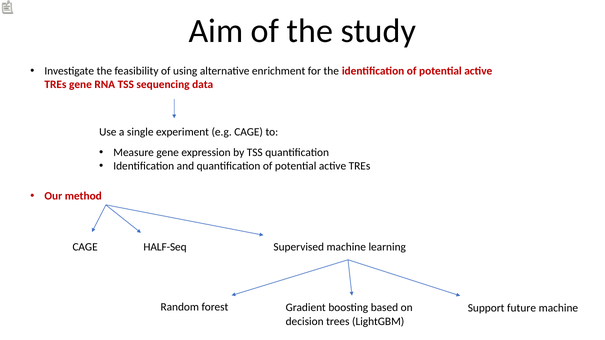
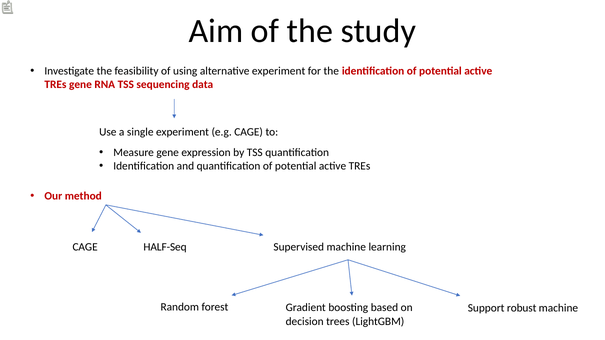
alternative enrichment: enrichment -> experiment (279, 71)
future: future -> robust (522, 308)
